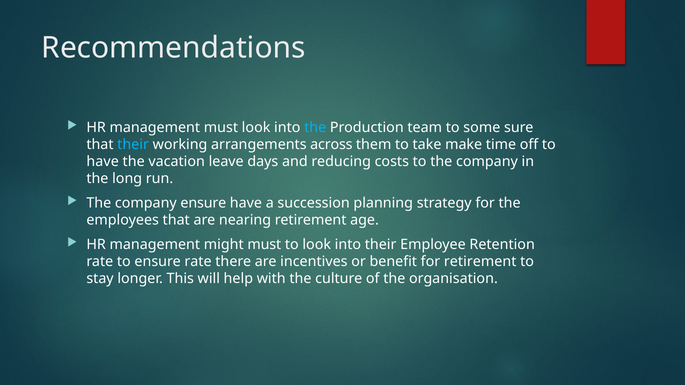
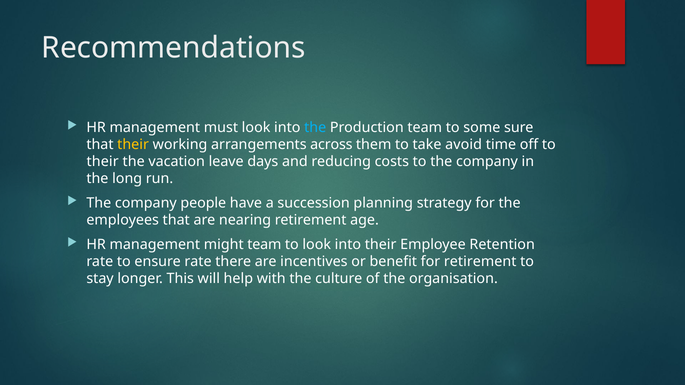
their colour: light blue -> yellow (133, 145)
make: make -> avoid (464, 145)
have: have -> their (103, 162)
company ensure: ensure -> people (203, 203)
might must: must -> team (264, 245)
